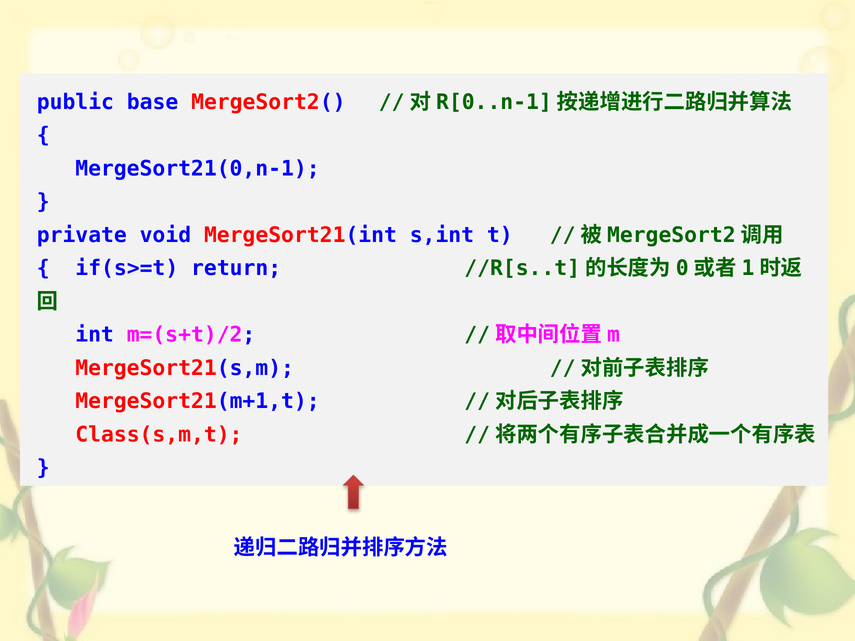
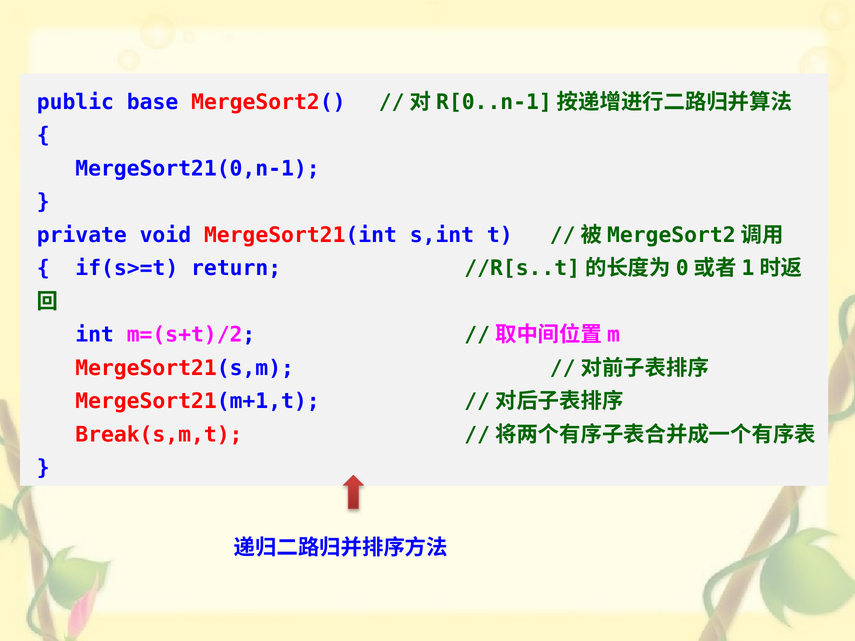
Class(s,m,t: Class(s,m,t -> Break(s,m,t (159, 435)
